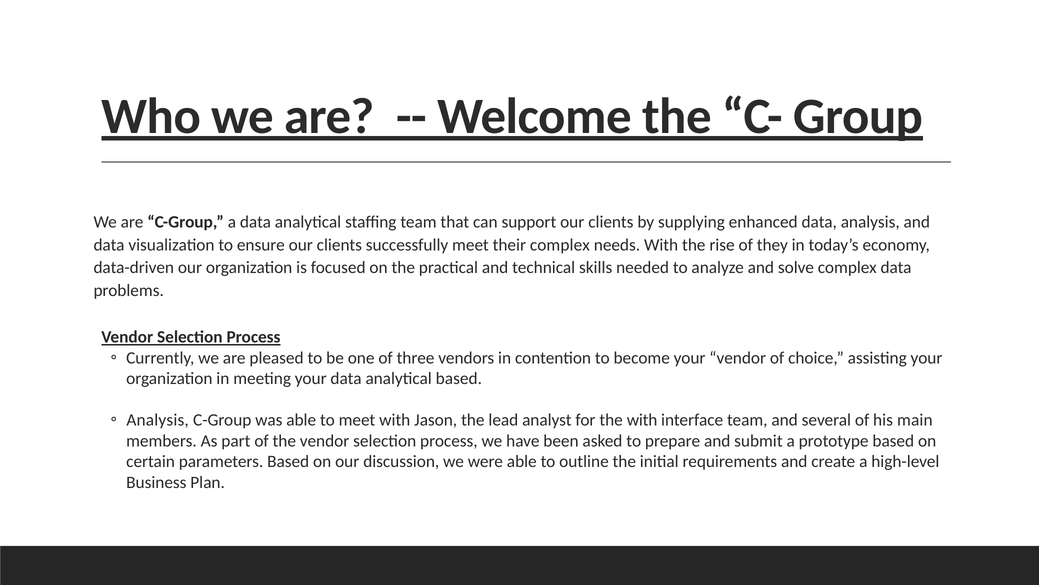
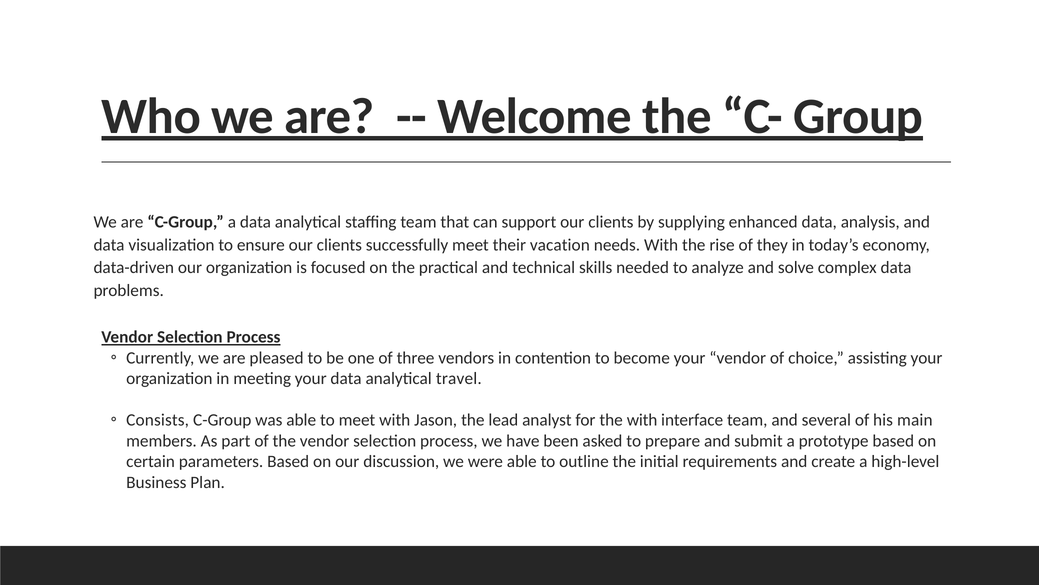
their complex: complex -> vacation (560, 245)
analytical based: based -> travel (459, 378)
Analysis: Analysis -> Consists (158, 420)
